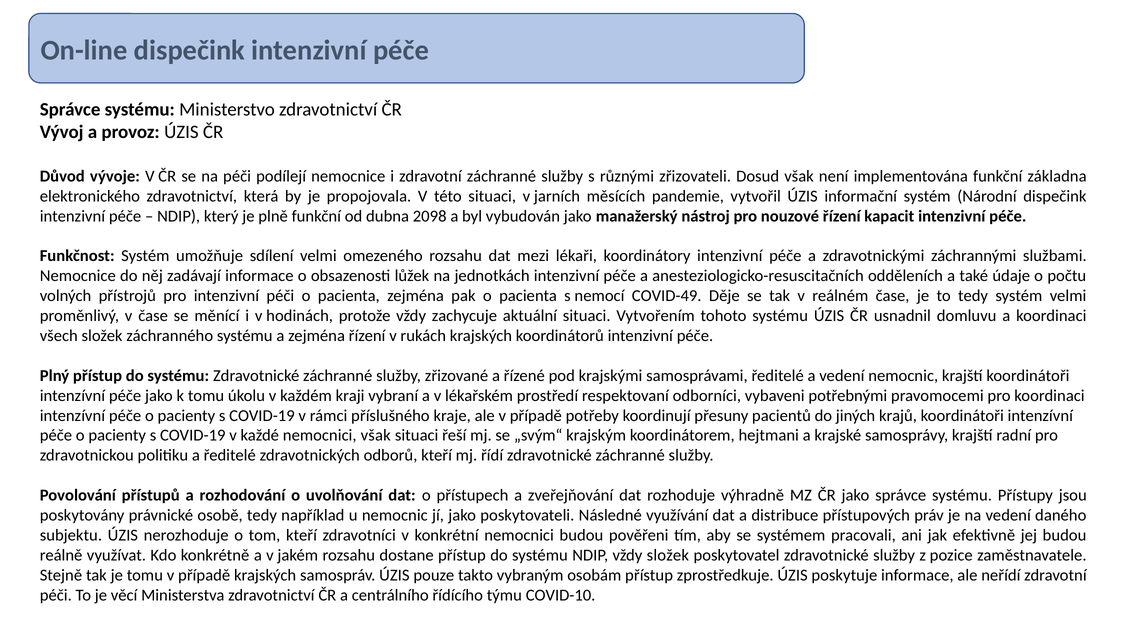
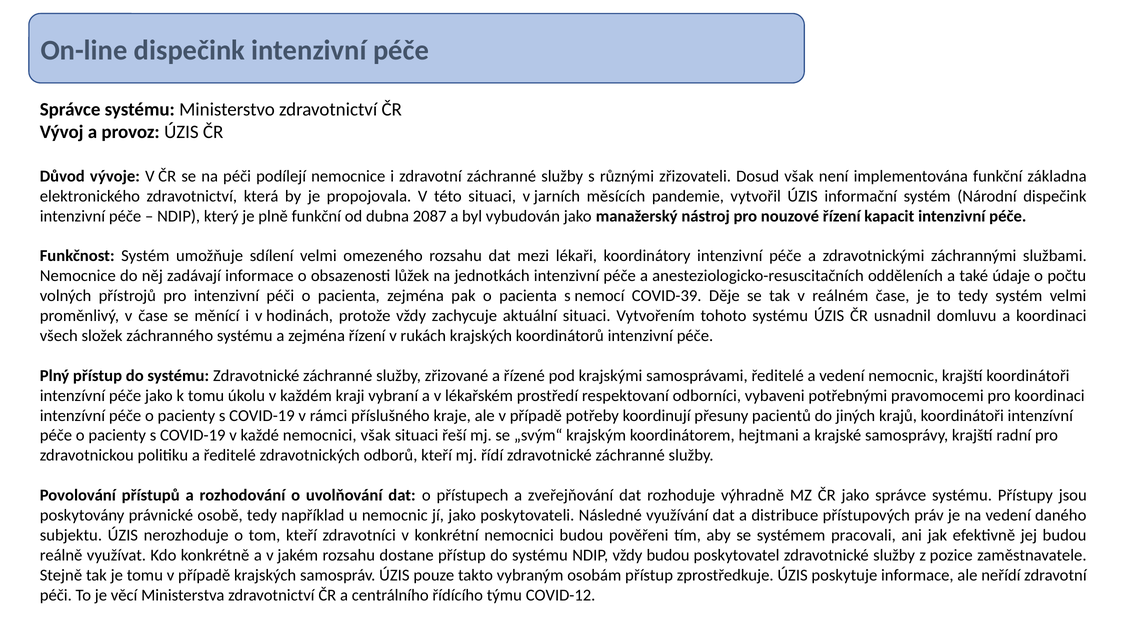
2098: 2098 -> 2087 (430, 216)
COVID-49: COVID-49 -> COVID-39 (667, 296)
vždy složek: složek -> budou (668, 555)
COVID-10: COVID-10 -> COVID-12 (561, 595)
